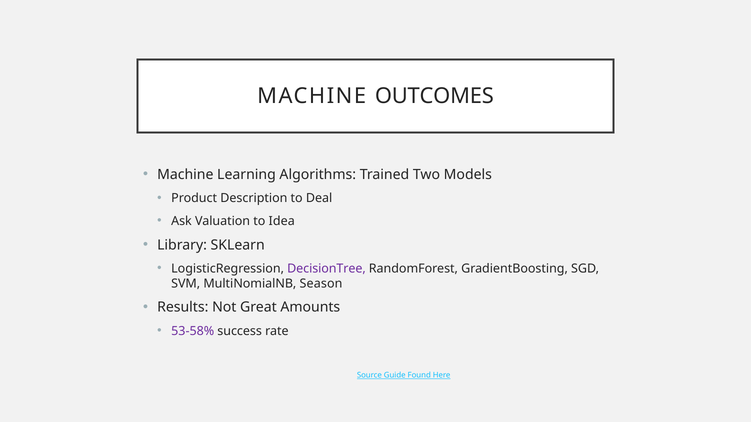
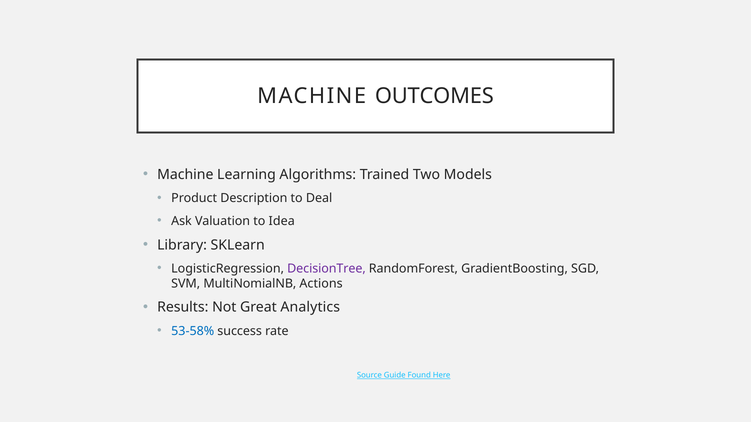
Season: Season -> Actions (321, 284)
Amounts: Amounts -> Analytics (310, 308)
53-58% colour: purple -> blue (193, 331)
